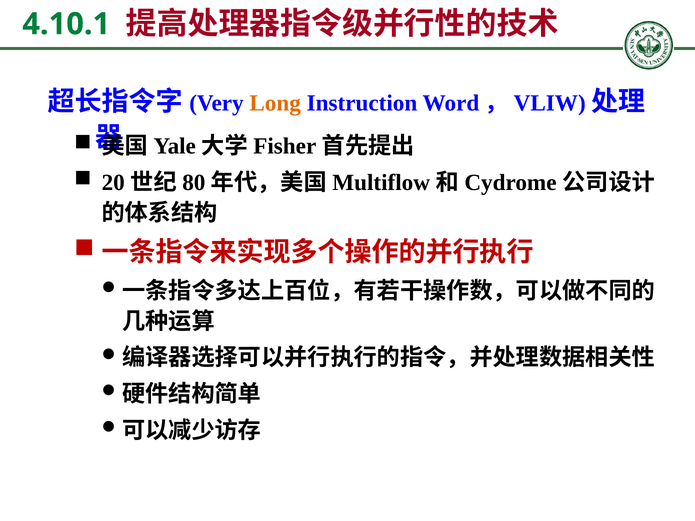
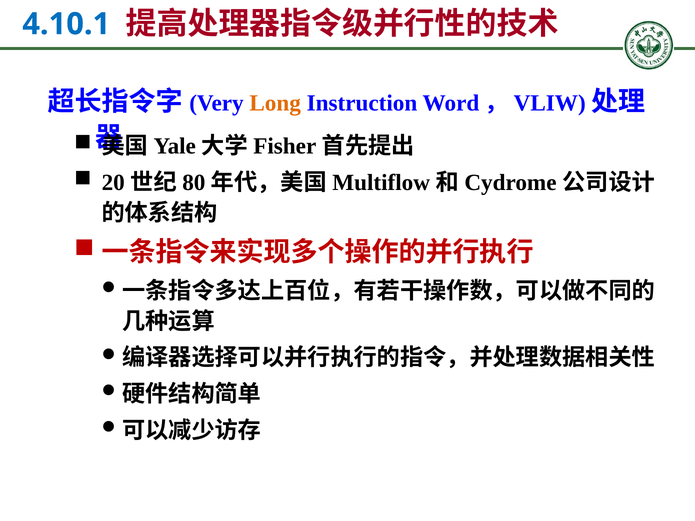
4.10.1 colour: green -> blue (66, 24)
